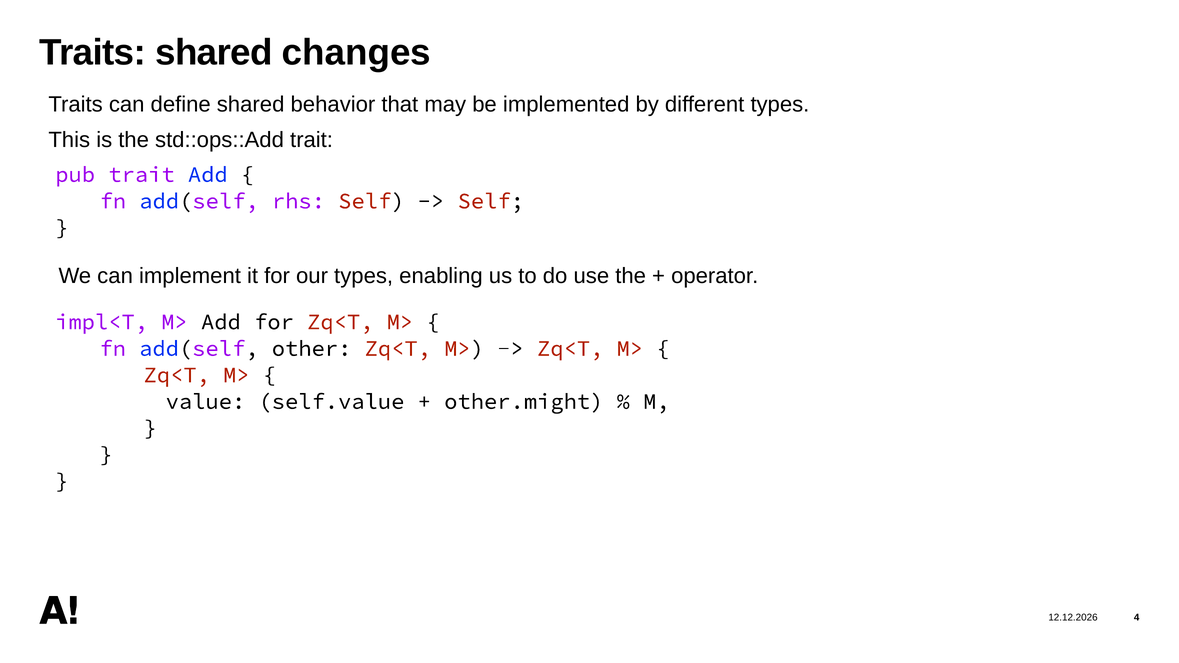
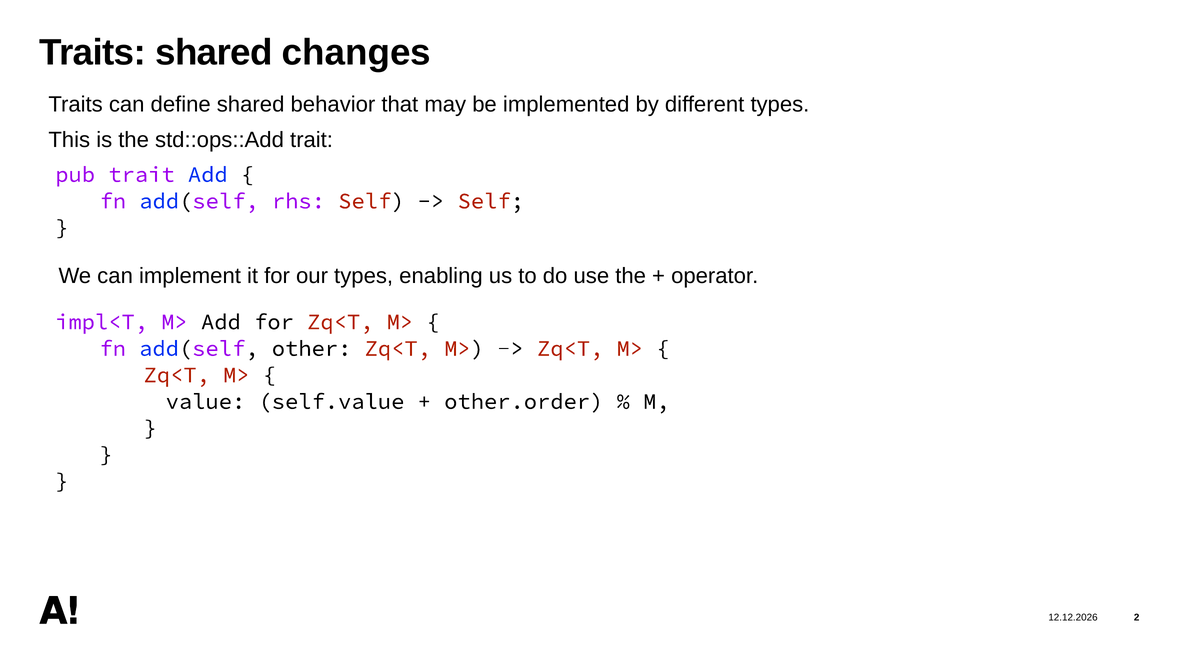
other.might: other.might -> other.order (524, 402)
4: 4 -> 2 (1137, 618)
